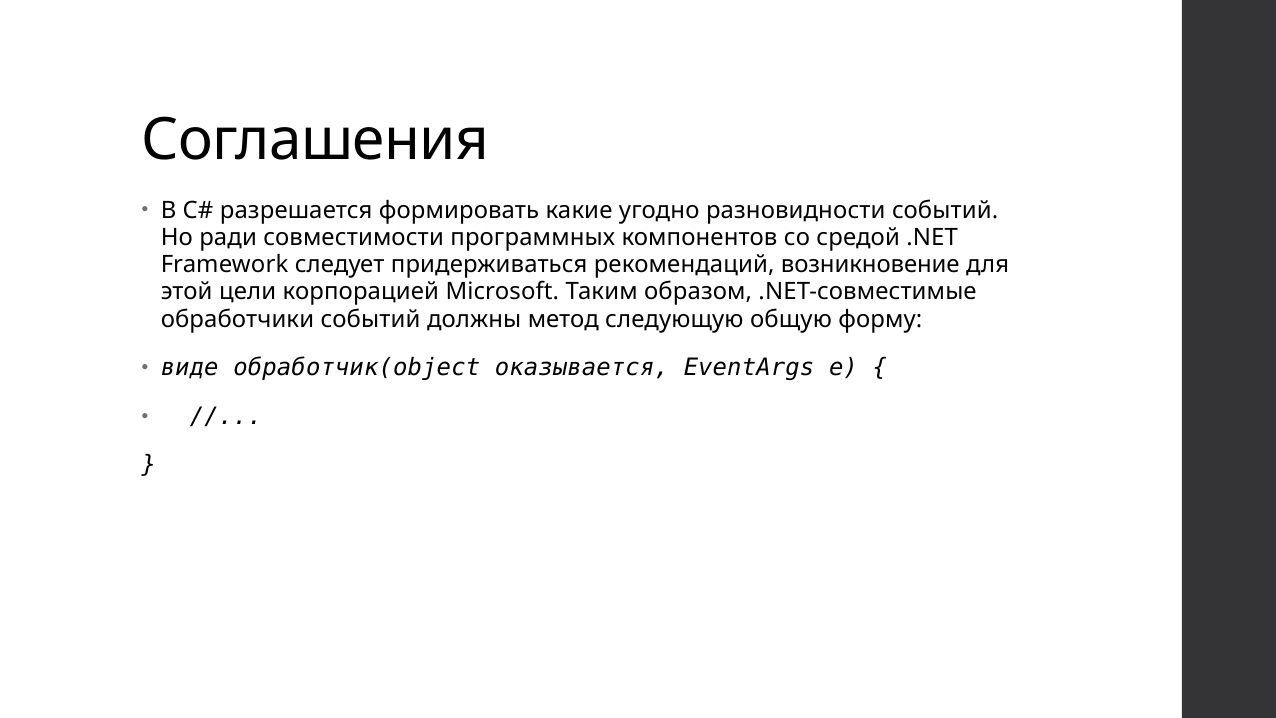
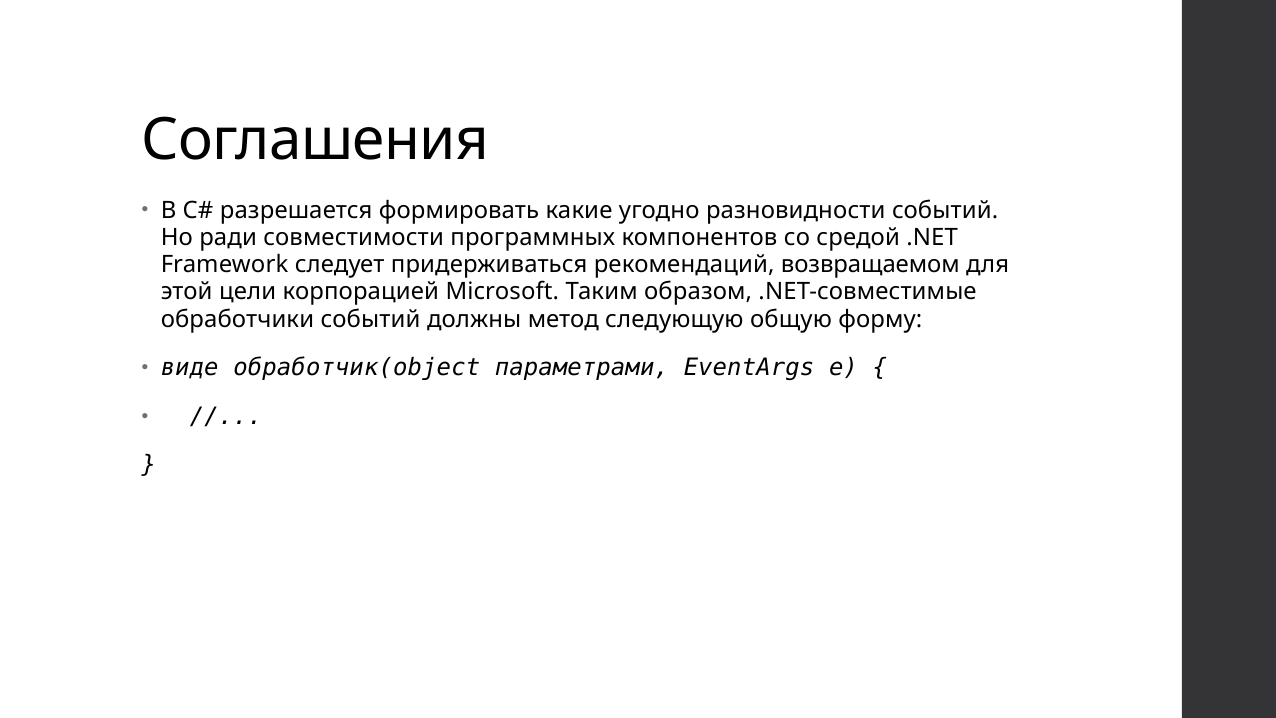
возникновение: возникновение -> возвращаемом (870, 265)
оказывается: оказывается -> параметрами (582, 368)
